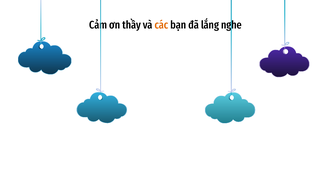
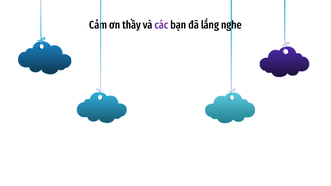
các colour: orange -> purple (161, 25)
